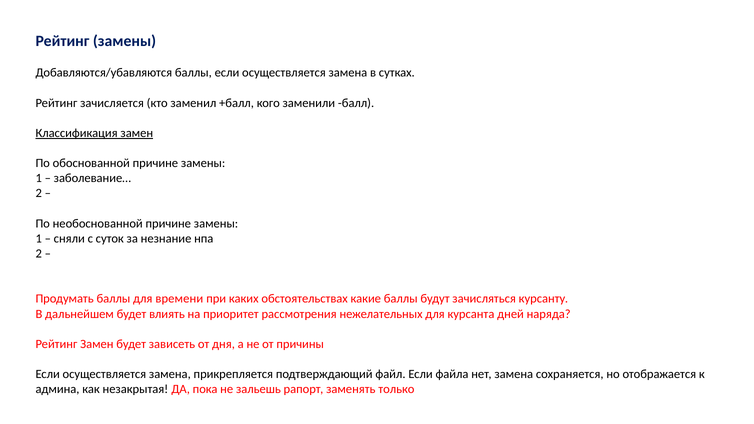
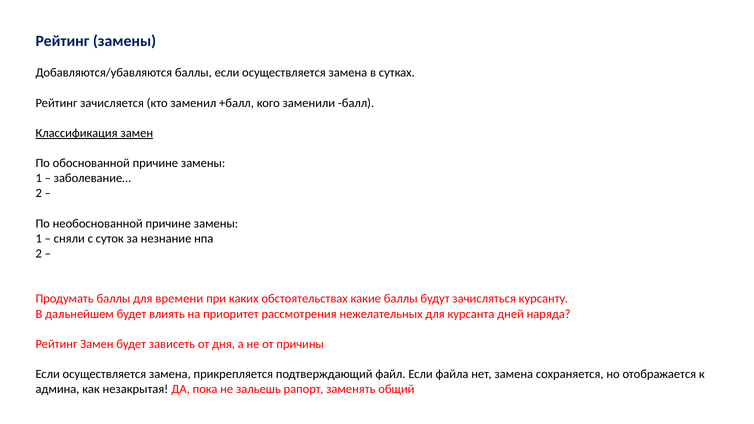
только: только -> общий (396, 389)
